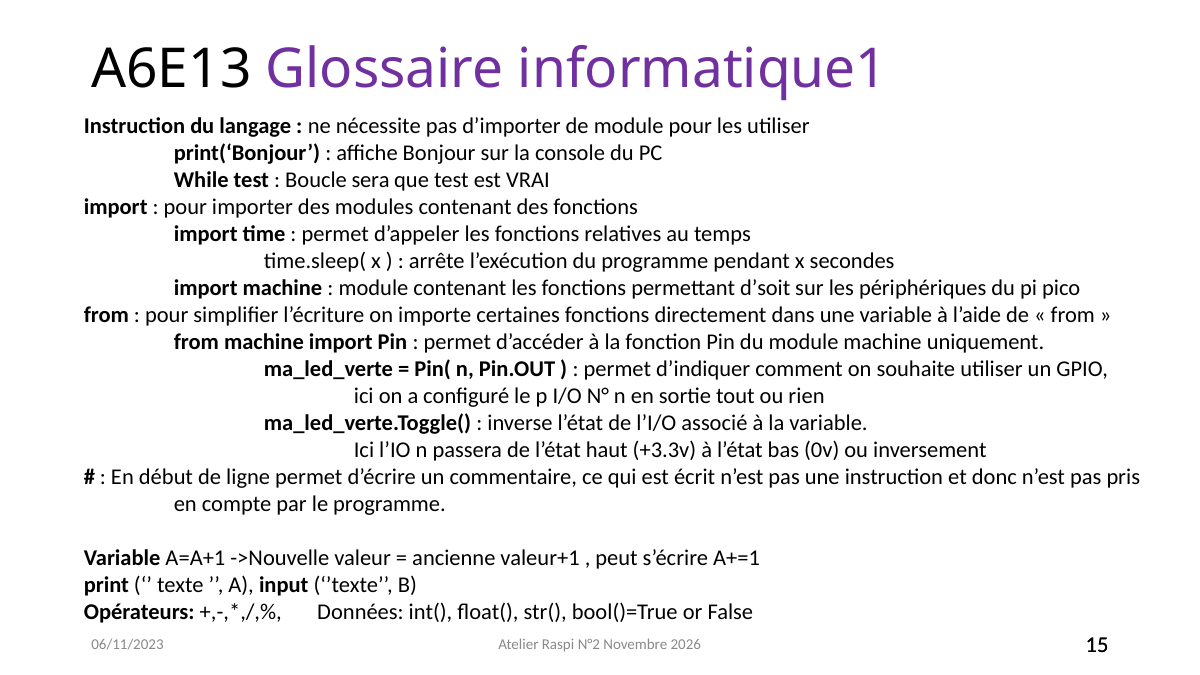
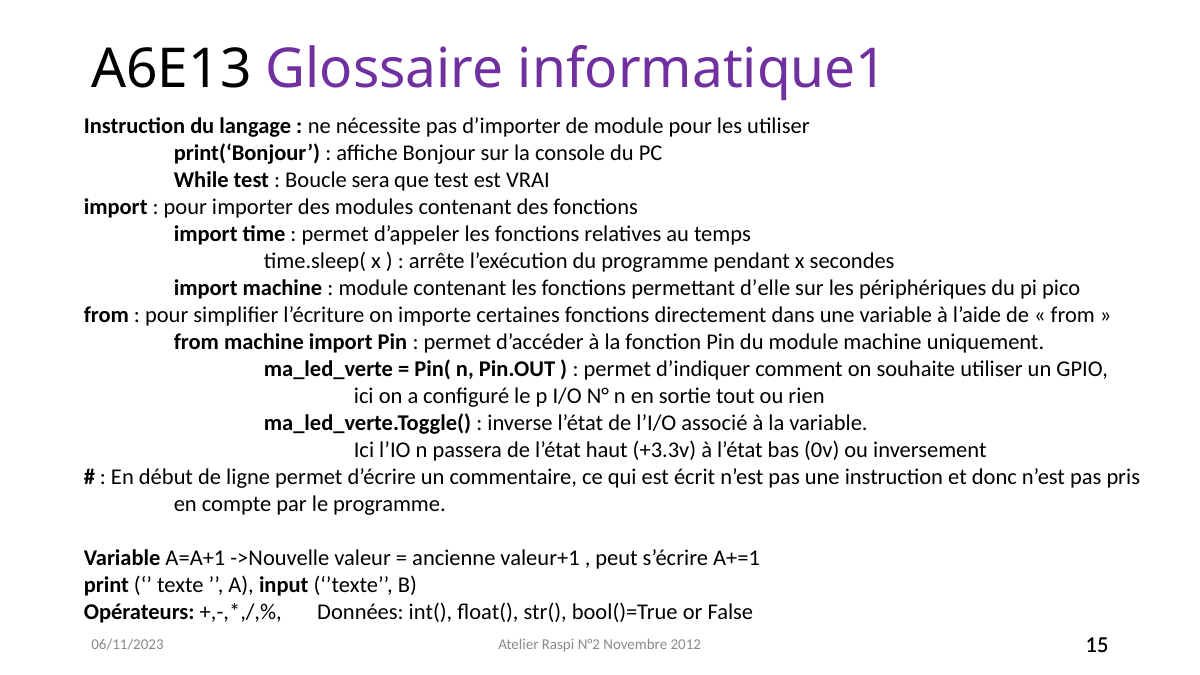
d’soit: d’soit -> d’elle (765, 289)
2026: 2026 -> 2012 (686, 645)
